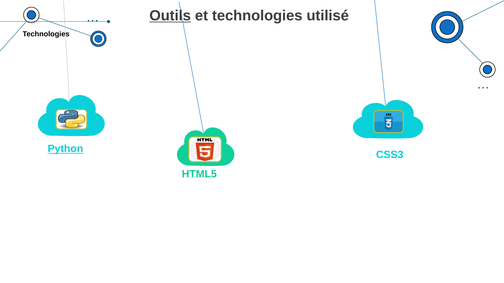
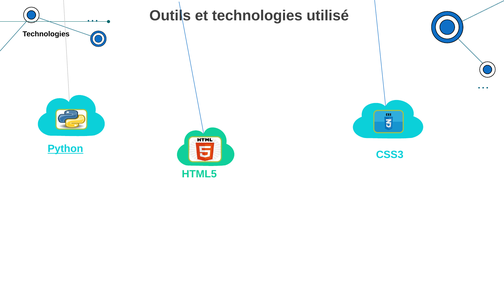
Outils underline: present -> none (170, 16)
